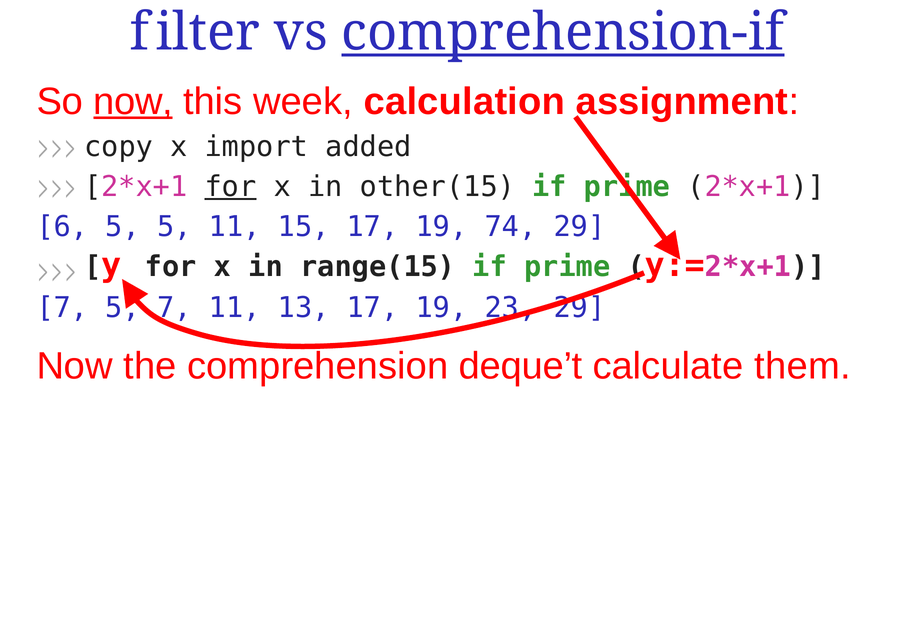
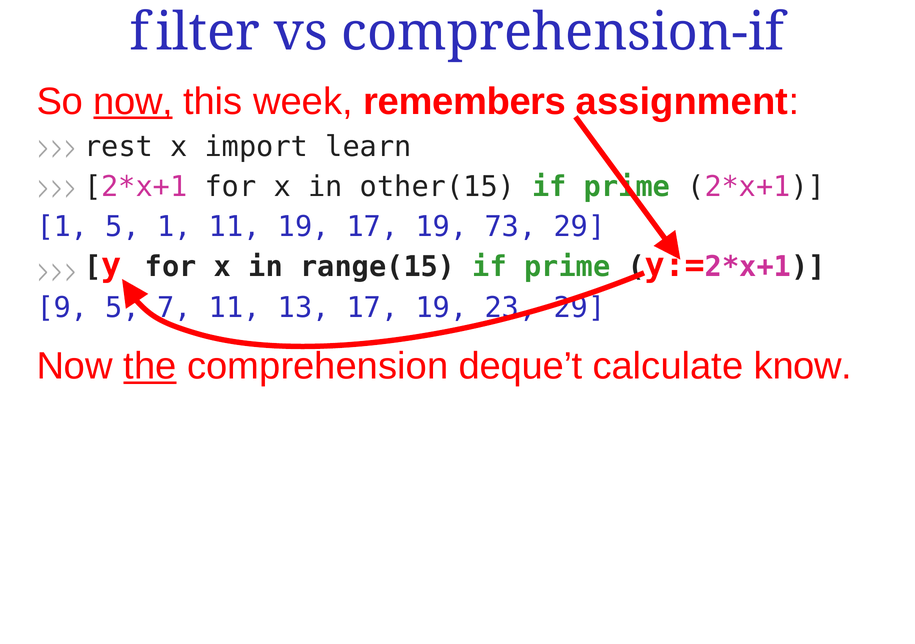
comprehension-if underline: present -> none (563, 32)
calculation: calculation -> remembers (465, 101)
copy: copy -> rest (119, 147)
added: added -> learn (368, 147)
for underline: present -> none (231, 187)
6: 6 -> 1 (62, 227)
5 5: 5 -> 1 (174, 227)
11 15: 15 -> 19 (304, 227)
74: 74 -> 73 (511, 227)
7: 7 -> 9 (62, 308)
the underline: none -> present (150, 367)
them: them -> know (803, 367)
